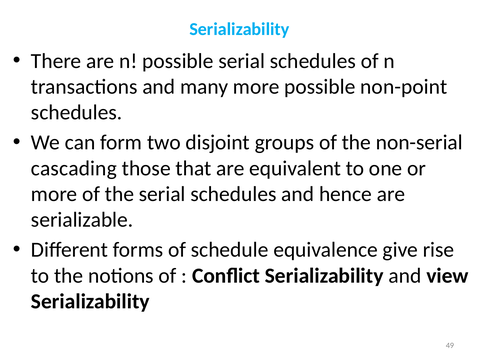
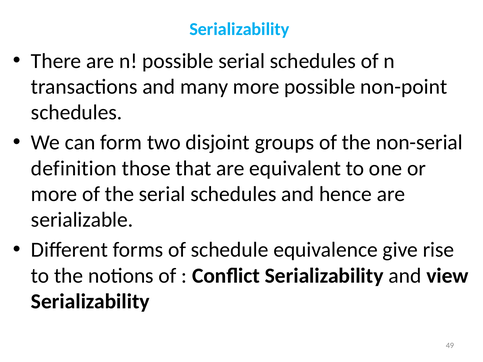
cascading: cascading -> definition (74, 168)
